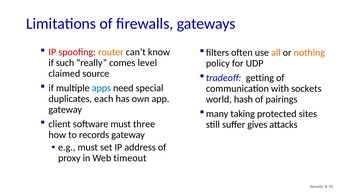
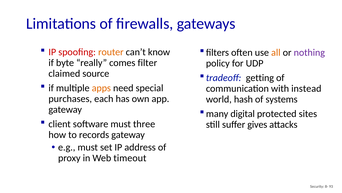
nothing colour: orange -> purple (309, 52)
such: such -> byte (65, 63)
level: level -> filter (147, 63)
apps colour: blue -> orange (101, 88)
sockets: sockets -> instead (306, 88)
duplicates: duplicates -> purchases (70, 99)
pairings: pairings -> systems (282, 99)
taking: taking -> digital (243, 113)
